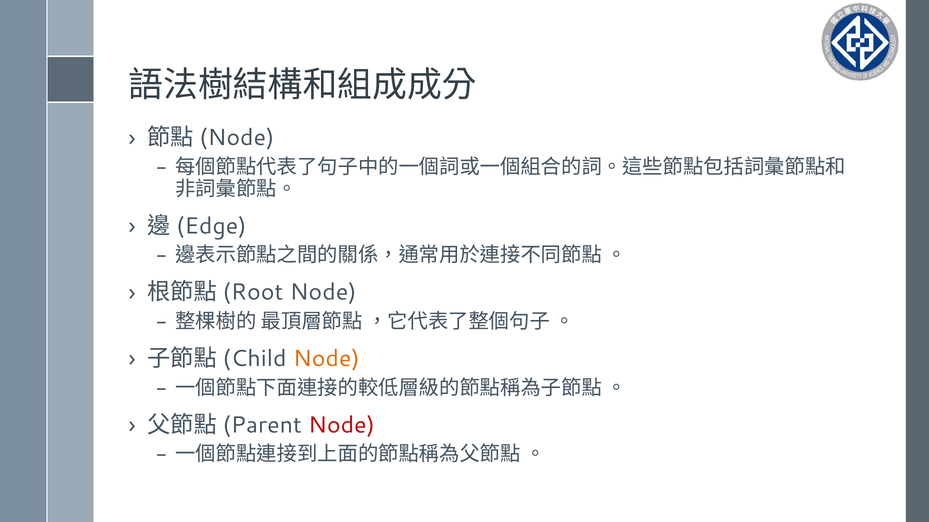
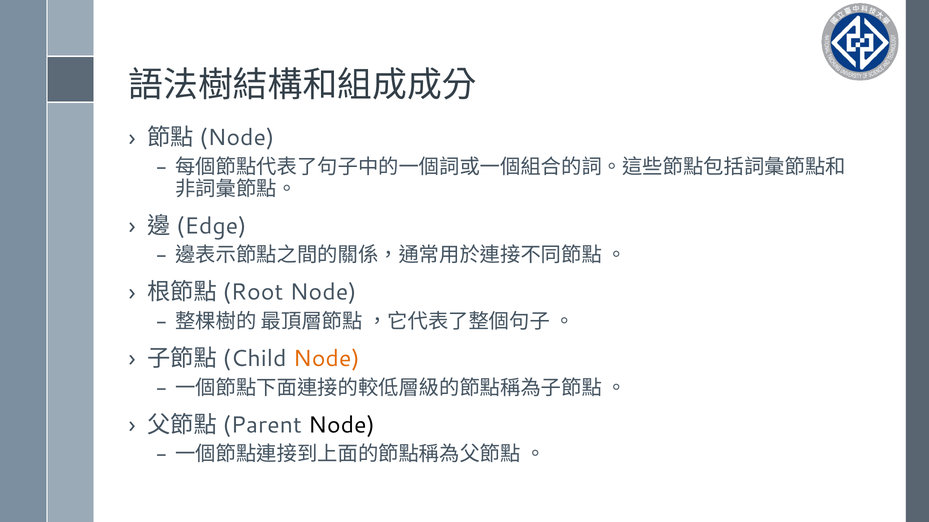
Node colour: red -> black (342, 425)
